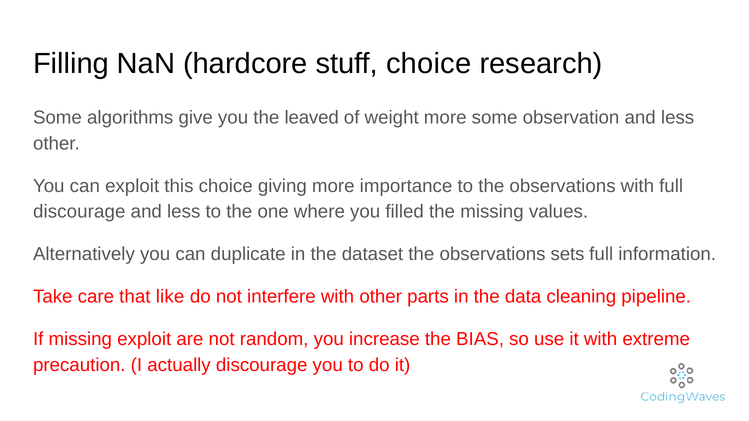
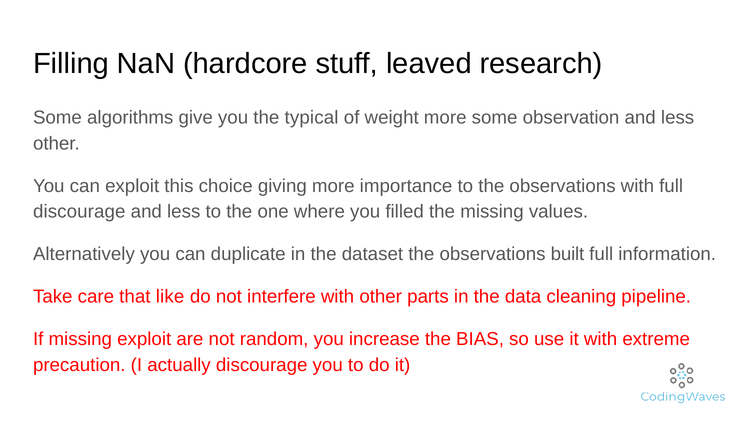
stuff choice: choice -> leaved (429, 63)
leaved: leaved -> typical (312, 118)
sets: sets -> built (567, 254)
